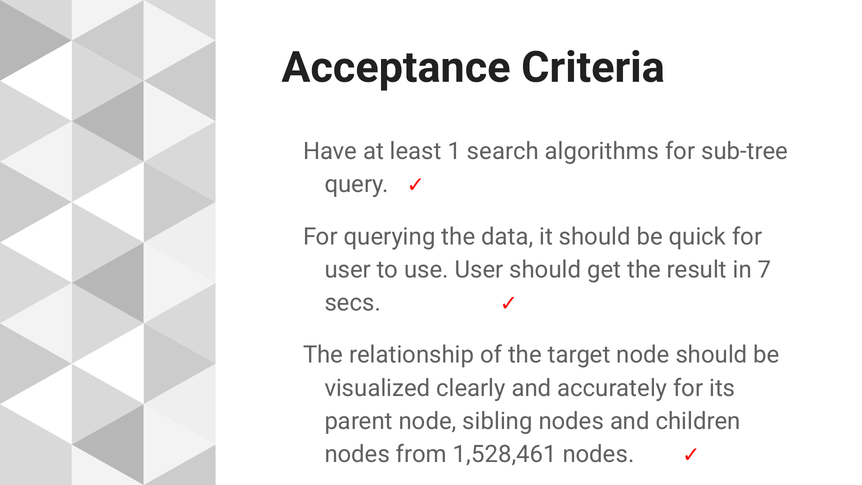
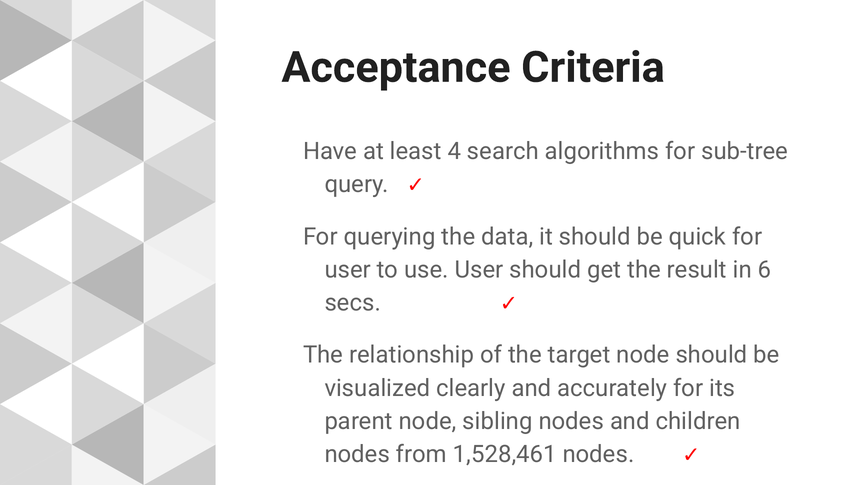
1: 1 -> 4 (454, 151)
7: 7 -> 6 (765, 270)
